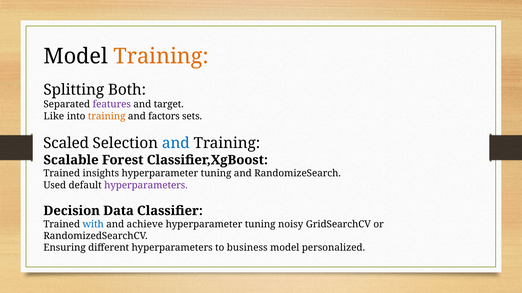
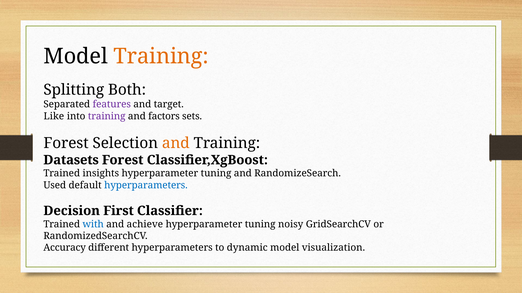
training colour: orange -> purple (107, 116)
Scaled: Scaled -> Forest (66, 143)
and colour: blue -> orange (176, 143)
Scalable: Scalable -> Datasets (71, 160)
hyperparameters colour: purple -> blue (146, 186)
Data: Data -> First (119, 211)
Ensuring: Ensuring -> Accuracy (65, 248)
business: business -> dynamic (247, 248)
personalized: personalized -> visualization (333, 248)
